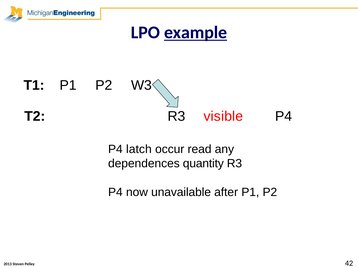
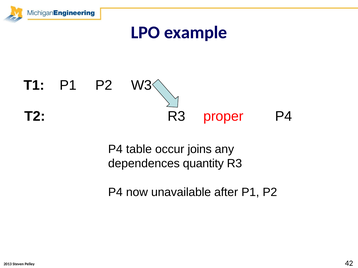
example underline: present -> none (196, 33)
visible: visible -> proper (223, 116)
latch: latch -> table (139, 149)
read: read -> joins (200, 149)
